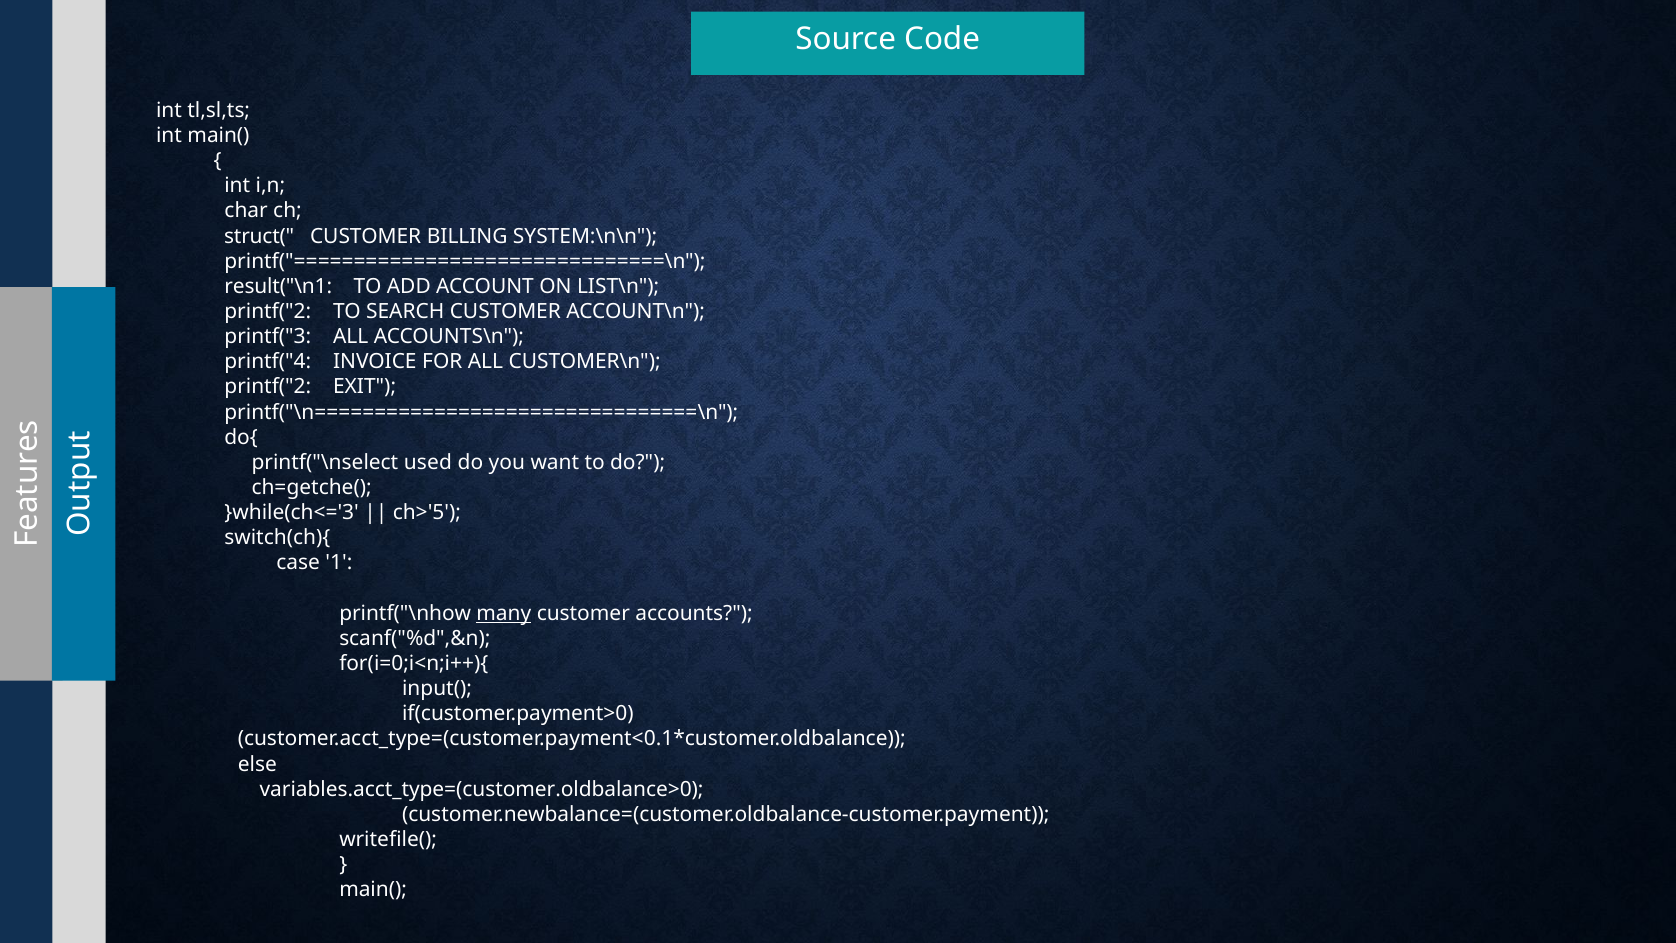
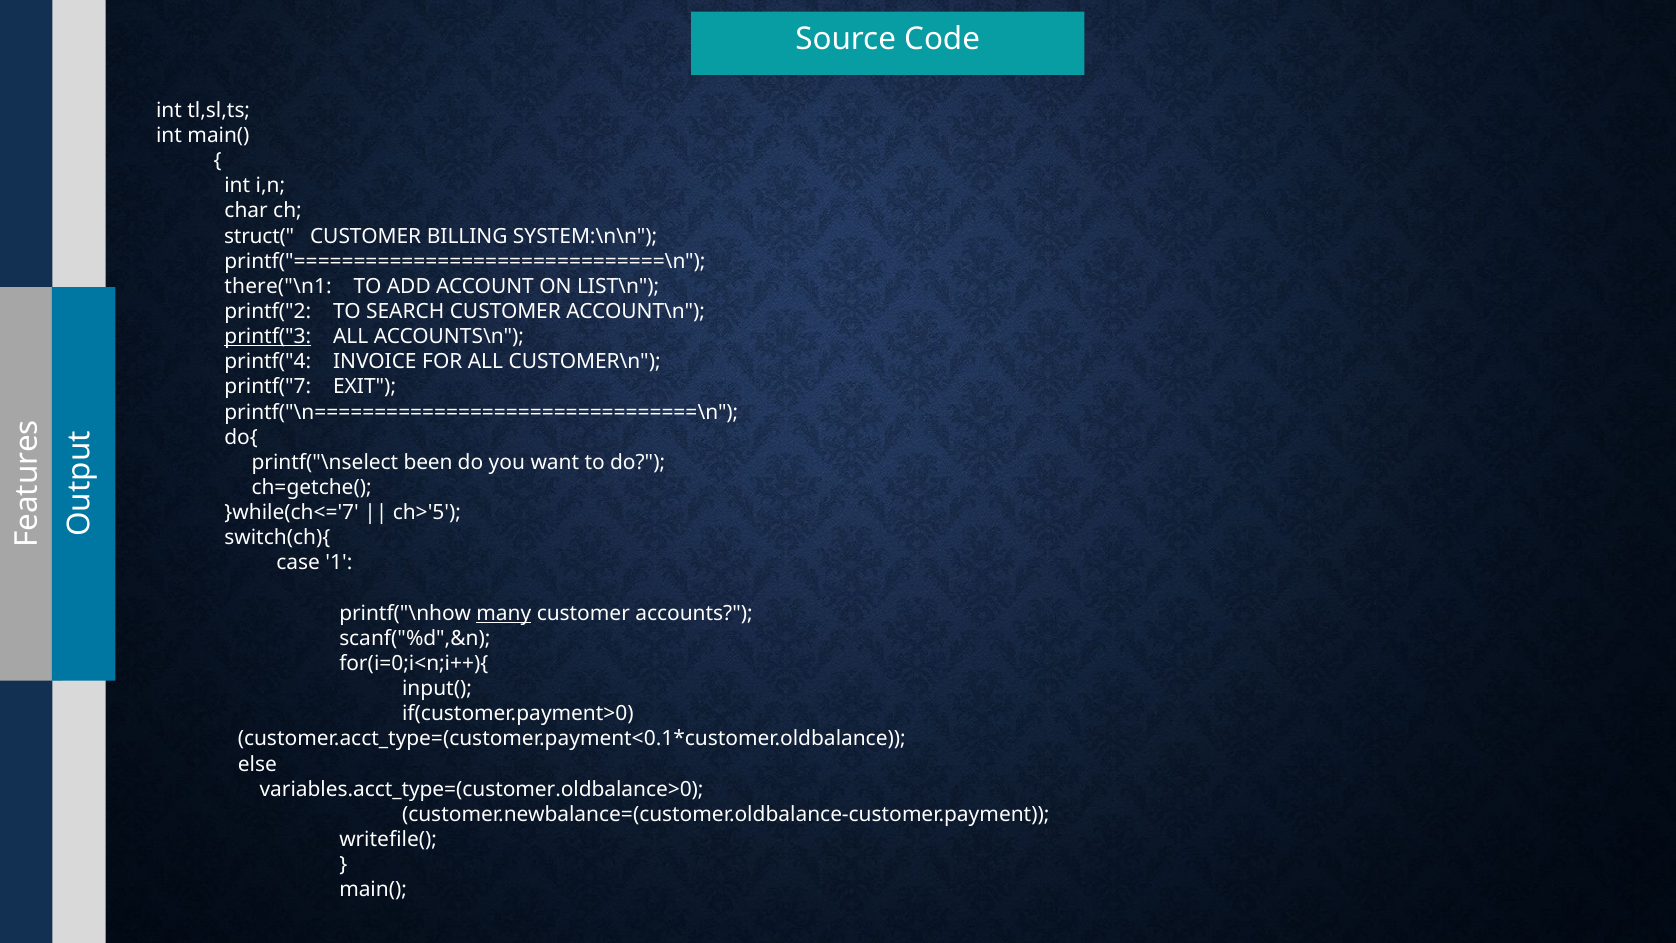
result("\n1: result("\n1 -> there("\n1 (278, 286)
printf("3 underline: none -> present (268, 337)
printf("2: printf("2 -> printf("7 (268, 387)
used: used -> been (428, 462)
}while(ch<='3: }while(ch<='3 -> }while(ch<='7 (292, 513)
